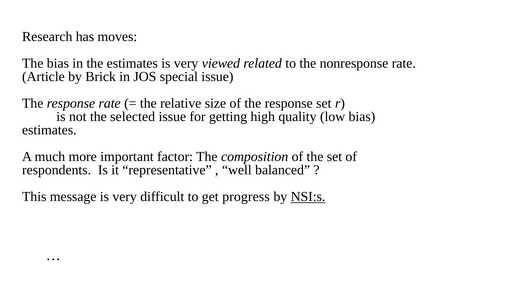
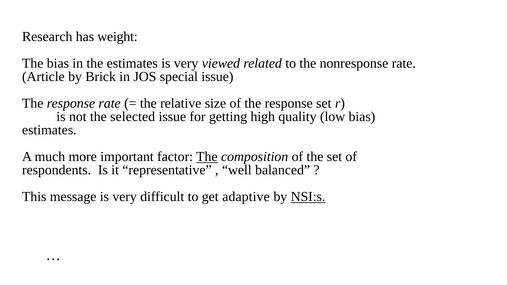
moves: moves -> weight (117, 37)
The underline: none -> present (207, 157)
progress: progress -> adaptive (246, 197)
